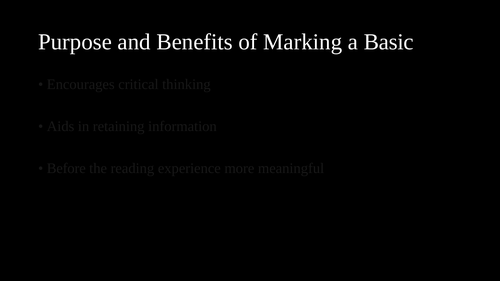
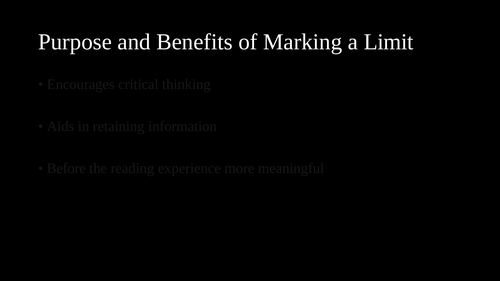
Basic: Basic -> Limit (389, 42)
